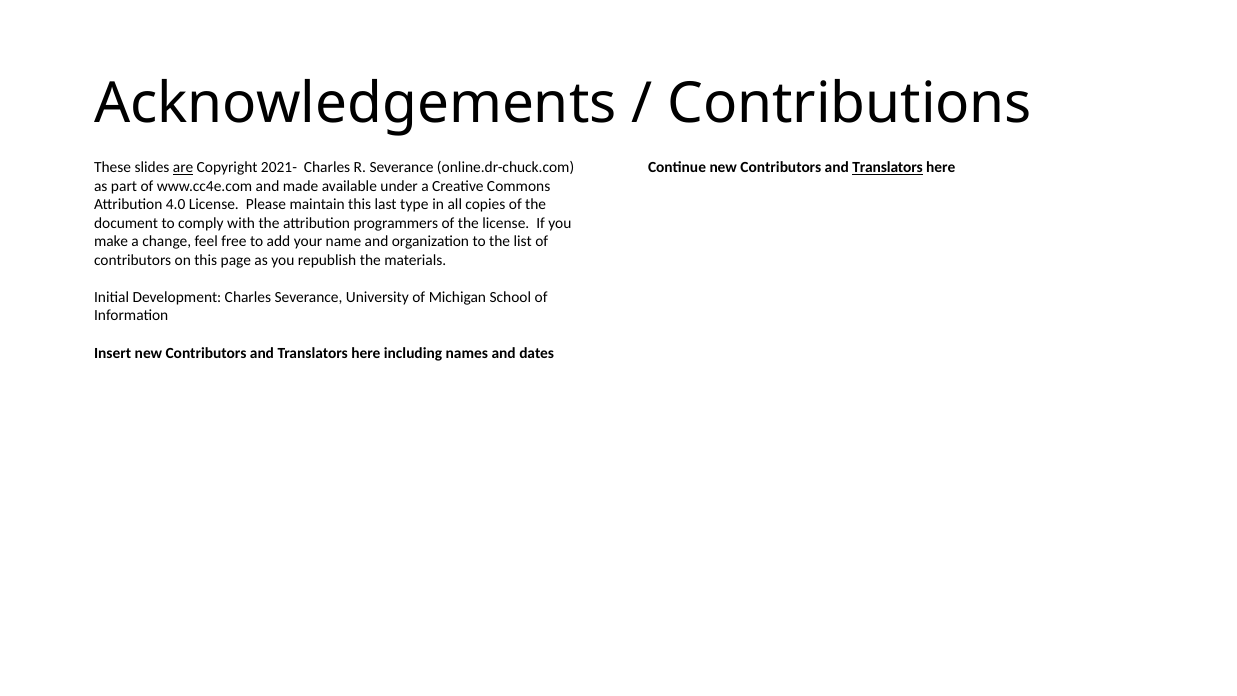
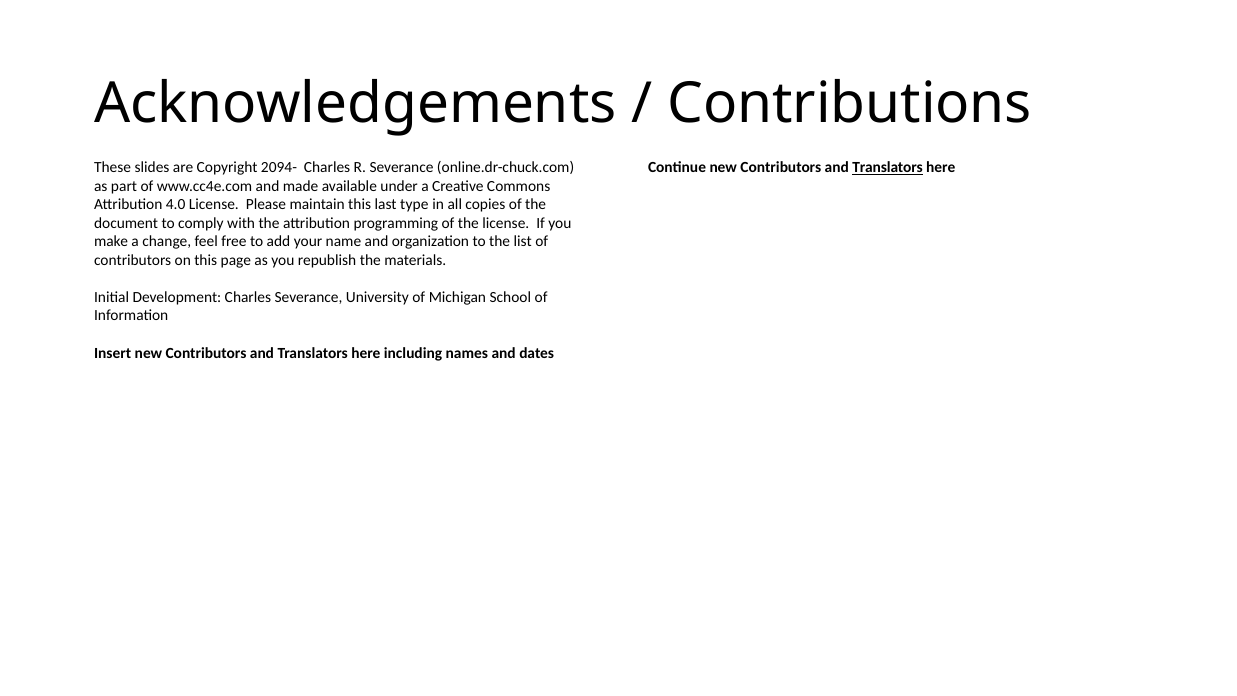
are underline: present -> none (183, 167)
2021-: 2021- -> 2094- (279, 167)
programmers: programmers -> programming (396, 223)
